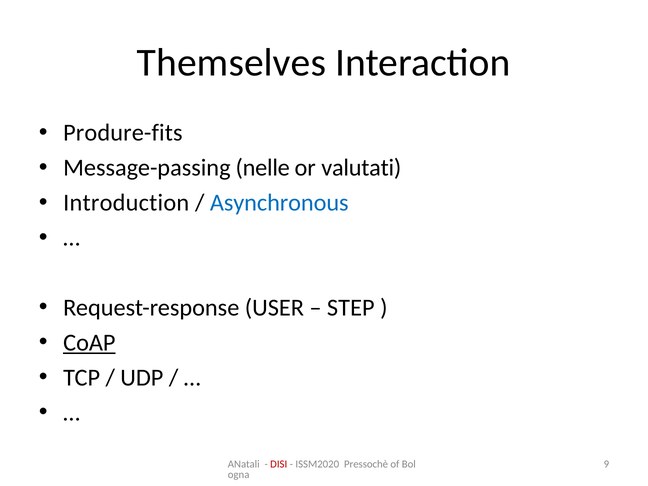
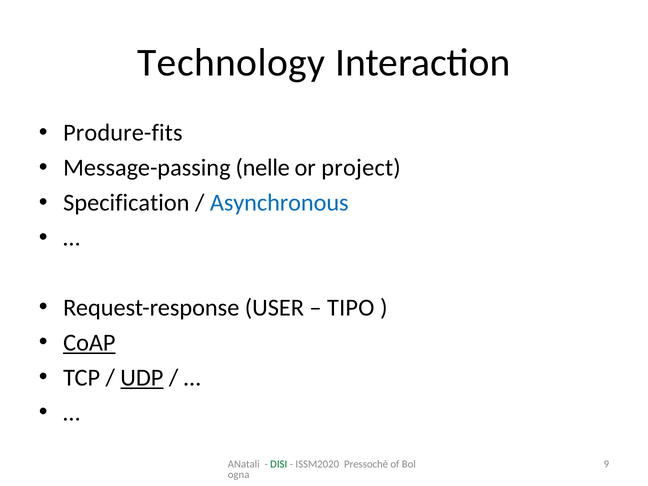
Themselves: Themselves -> Technology (231, 63)
valutati: valutati -> project (361, 168)
Introduction: Introduction -> Specification (126, 203)
STEP: STEP -> TIPO (351, 308)
UDP underline: none -> present (142, 378)
DISI colour: red -> green (279, 464)
